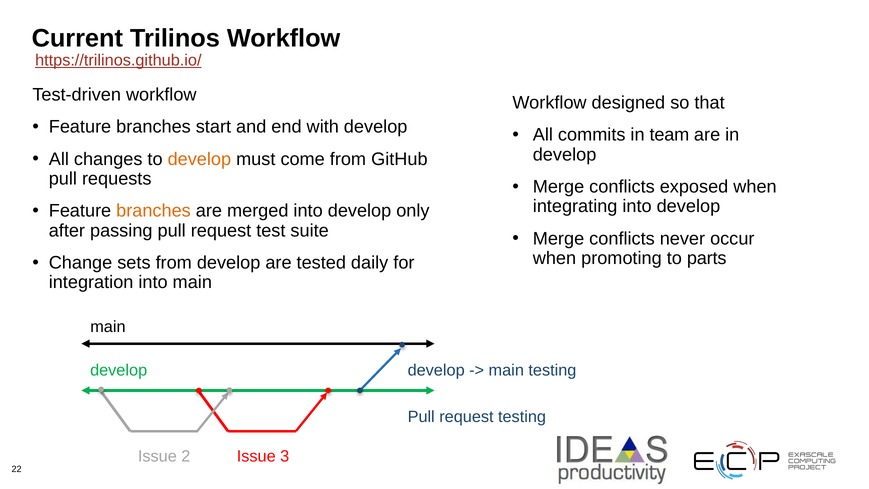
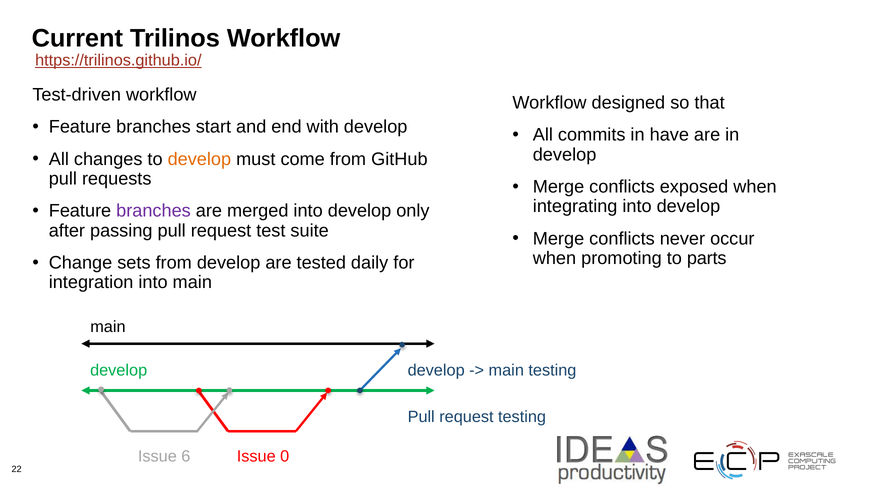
team: team -> have (669, 135)
branches colour: orange -> purple (153, 211)
2: 2 -> 6 (186, 456)
3: 3 -> 0 (285, 456)
